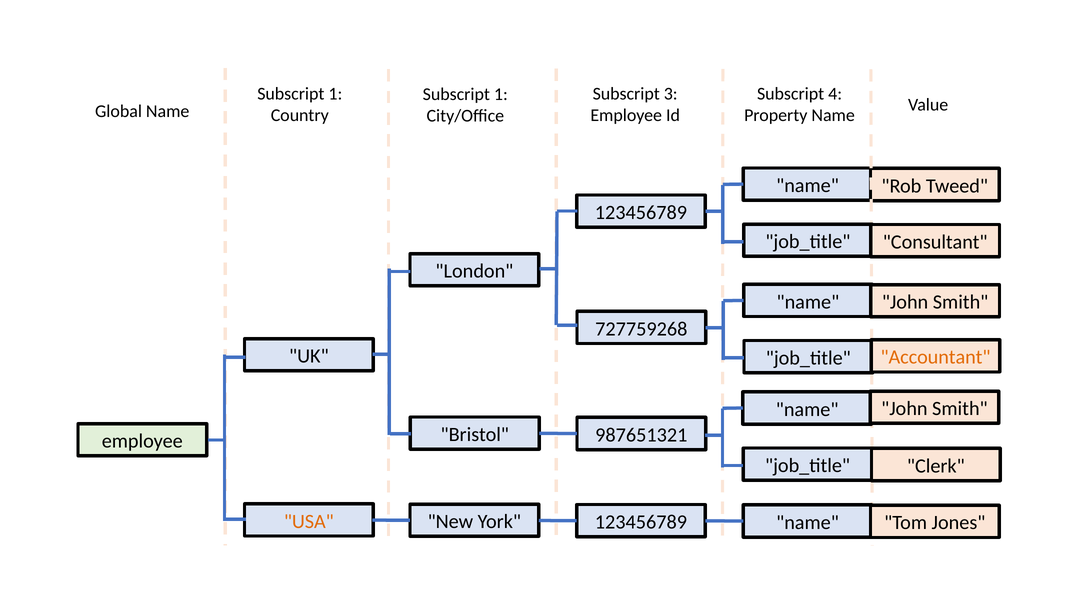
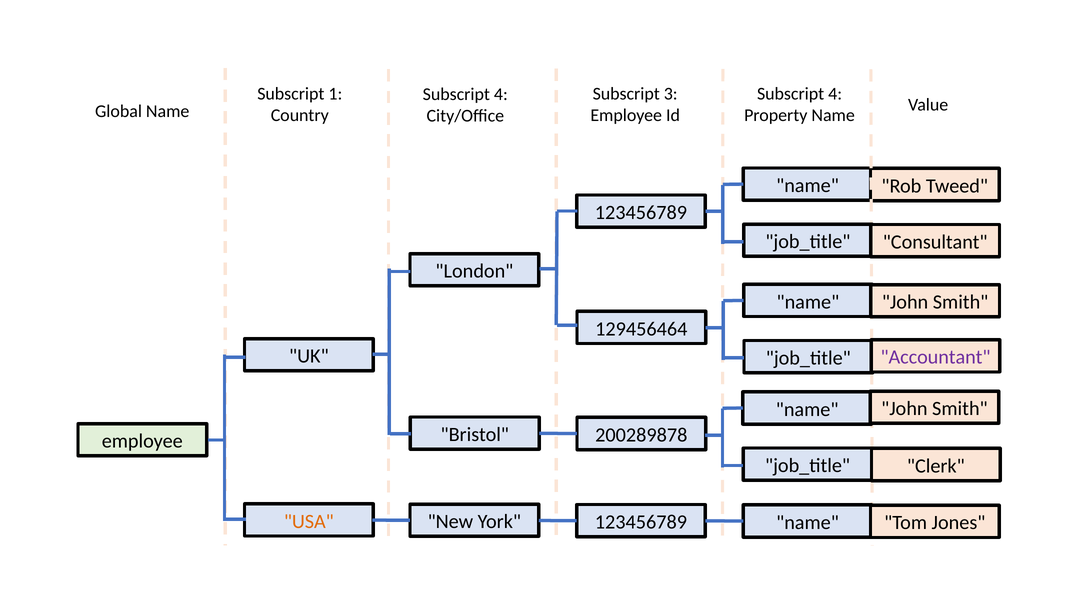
1: 1 -> 4 (501, 94)
727759268: 727759268 -> 129456464 (641, 329)
Accountant colour: orange -> purple (936, 357)
987651321: 987651321 -> 200289878 (641, 435)
